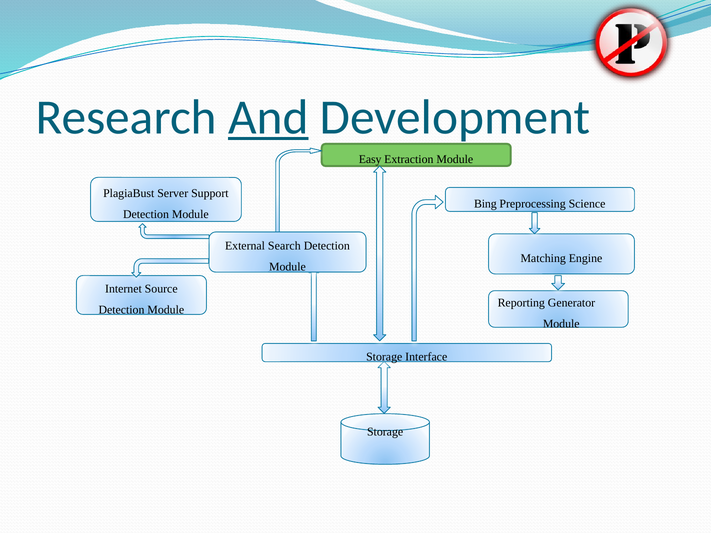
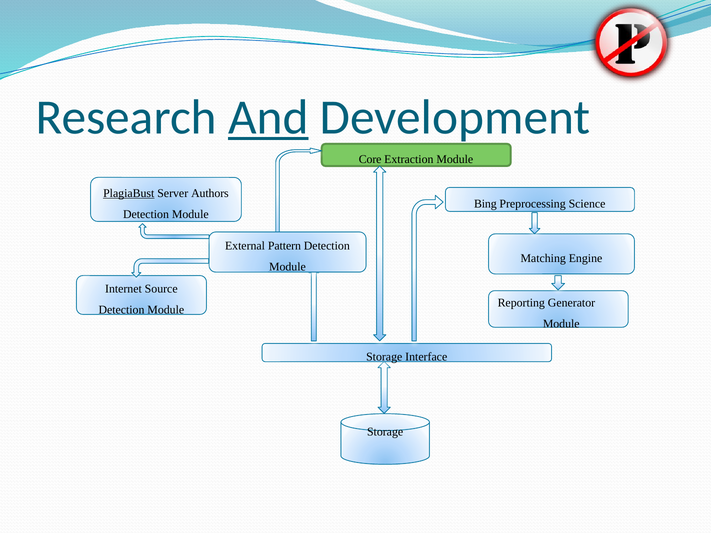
Easy: Easy -> Core (370, 159)
PlagiaBust underline: none -> present (129, 193)
Support: Support -> Authors (210, 193)
Search: Search -> Pattern (284, 246)
